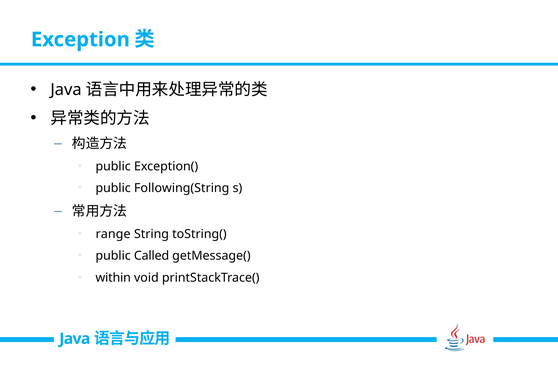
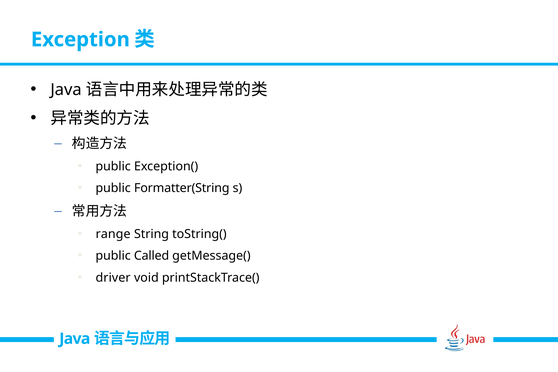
Following(String: Following(String -> Formatter(String (182, 188)
within: within -> driver (113, 278)
